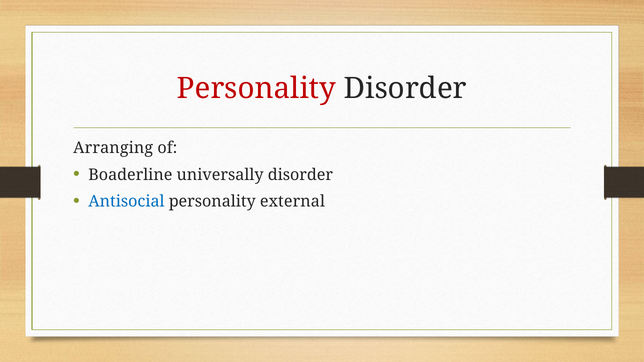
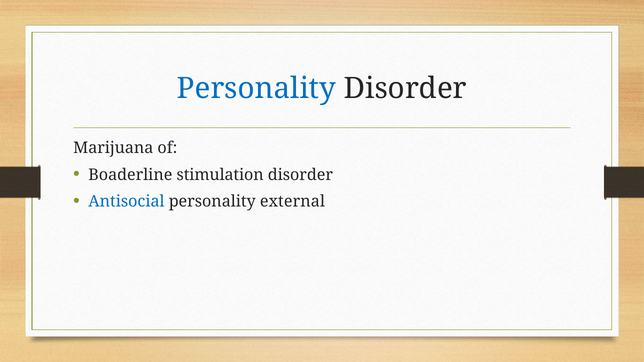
Personality colour: red -> blue (256, 88)
Arranging: Arranging -> Marijuana (113, 148)
universally: universally -> stimulation (220, 175)
